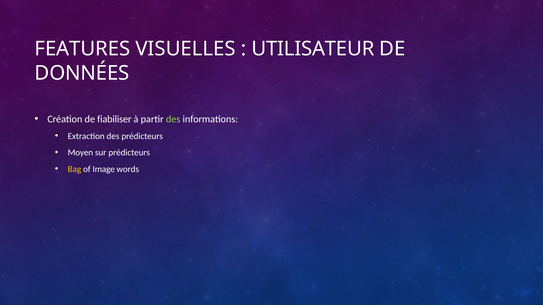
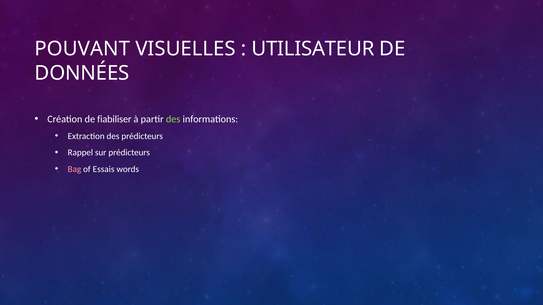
FEATURES: FEATURES -> POUVANT (82, 49)
Moyen: Moyen -> Rappel (80, 153)
Bag colour: yellow -> pink (74, 169)
Image: Image -> Essais (104, 169)
